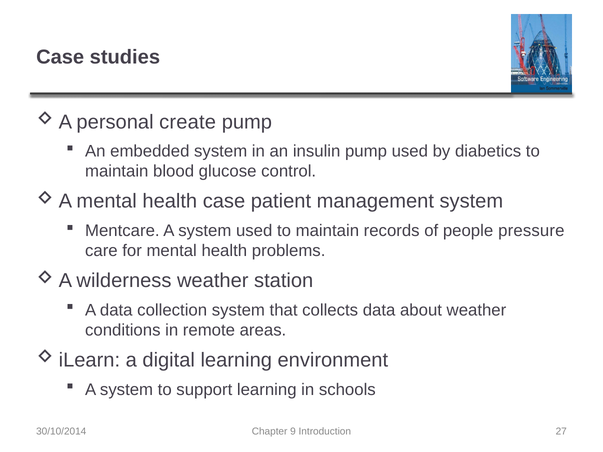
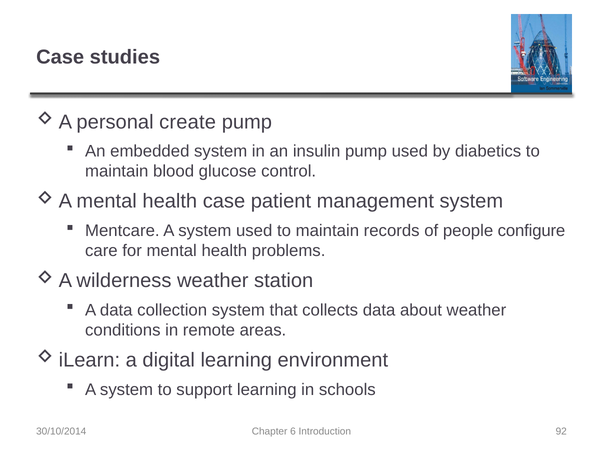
pressure: pressure -> configure (532, 231)
9: 9 -> 6 (293, 432)
27: 27 -> 92 (561, 432)
